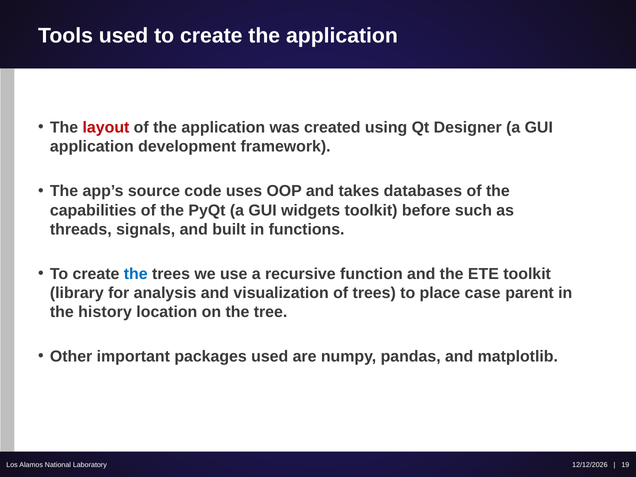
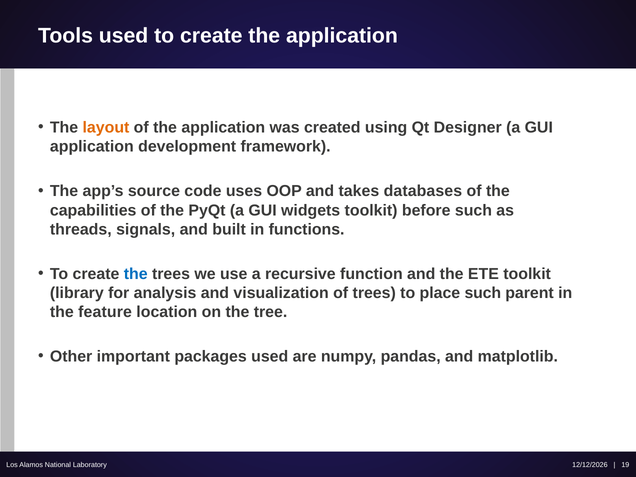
layout colour: red -> orange (106, 128)
place case: case -> such (483, 293)
history: history -> feature (105, 312)
